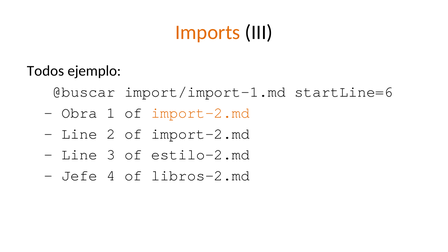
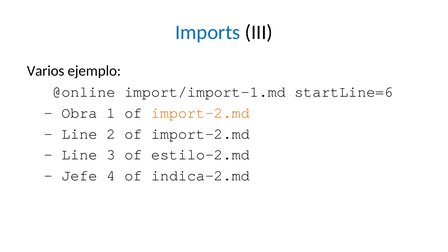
Imports colour: orange -> blue (208, 33)
Todos: Todos -> Varios (46, 71)
@buscar: @buscar -> @online (84, 92)
libros-2.md: libros-2.md -> indica-2.md (201, 176)
